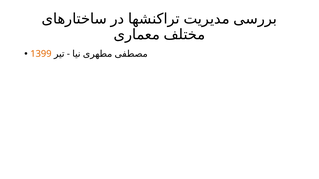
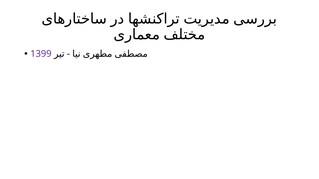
1399 colour: orange -> purple (41, 54)
